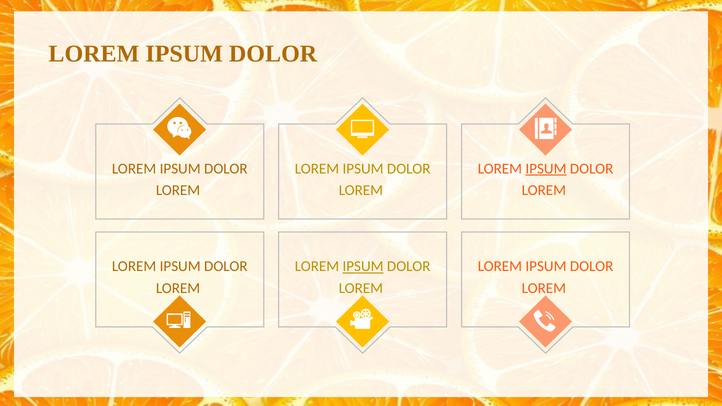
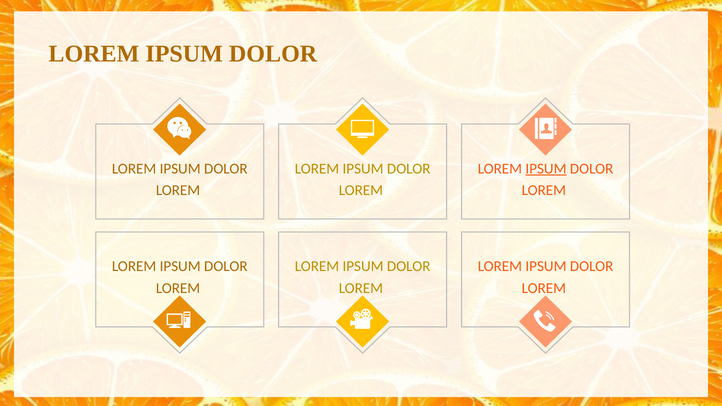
IPSUM underline: present -> none (363, 267)
